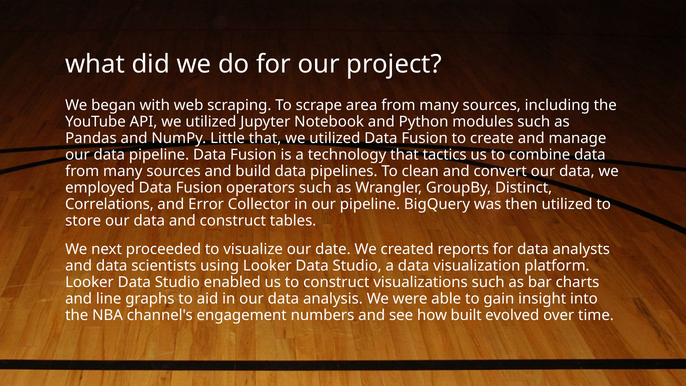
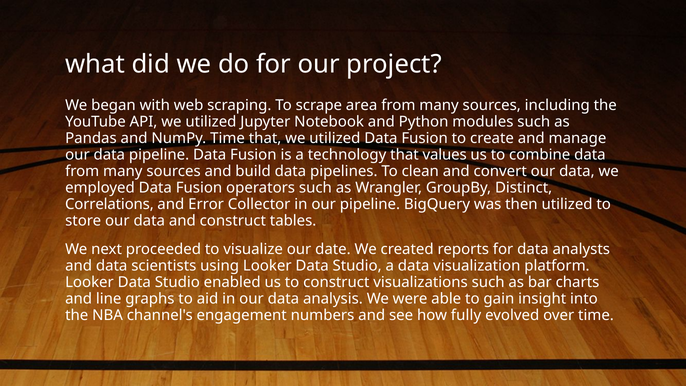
NumPy Little: Little -> Time (228, 138)
tactics: tactics -> values (445, 155)
built: built -> fully (466, 315)
